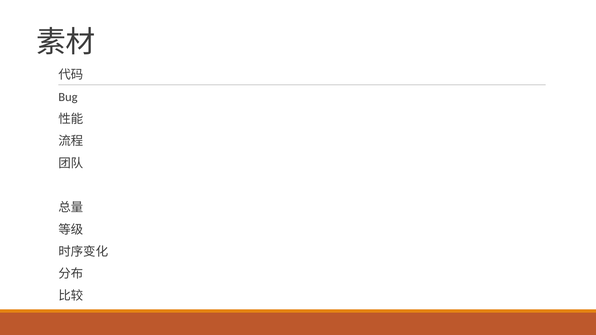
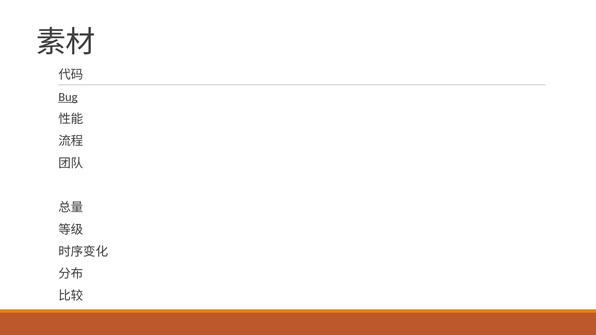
Bug underline: none -> present (68, 97)
